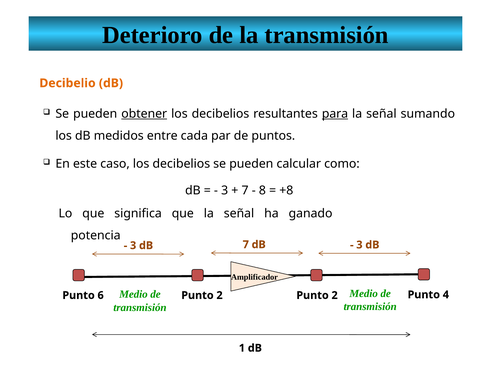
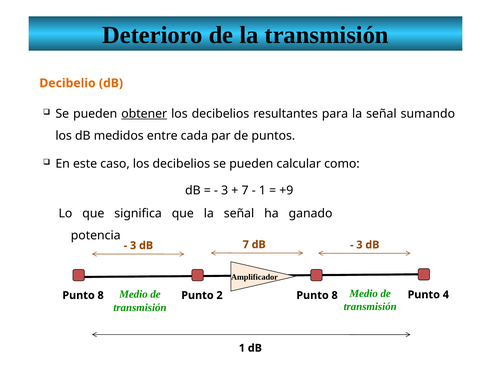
para underline: present -> none (335, 114)
8: 8 -> 1 (262, 191)
+8: +8 -> +9 (286, 191)
6: 6 -> 8 (101, 296)
2 Punto 2: 2 -> 8 (335, 296)
